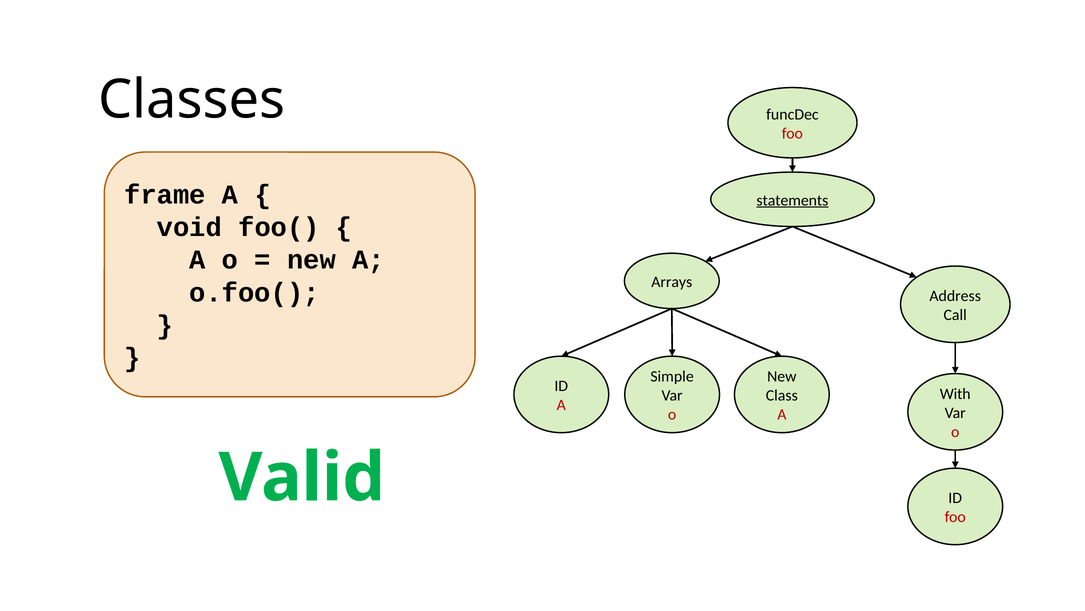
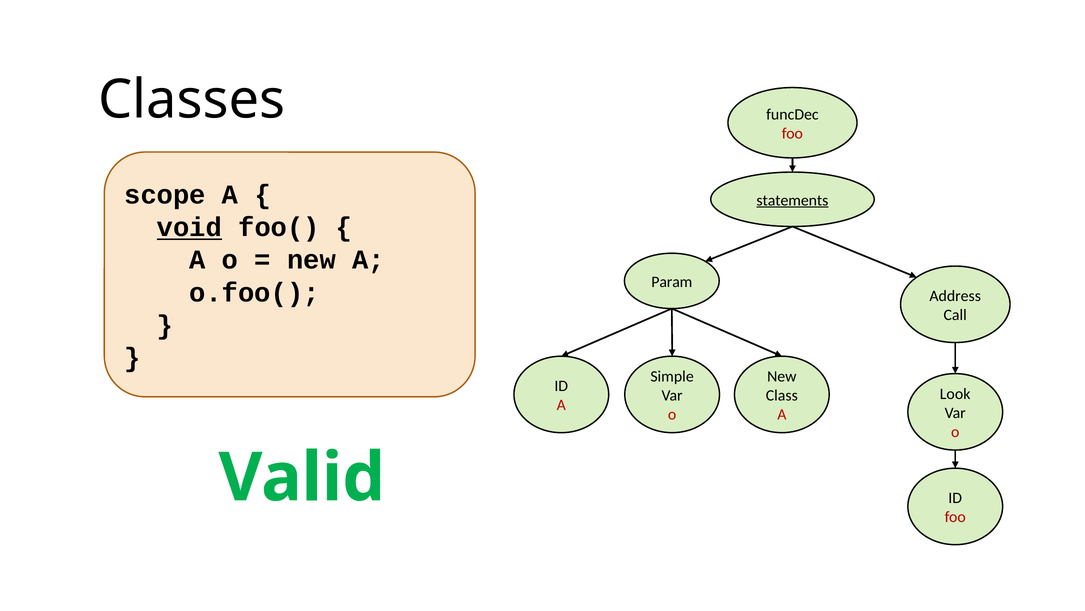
frame: frame -> scope (165, 195)
void underline: none -> present (189, 227)
Arrays: Arrays -> Param (672, 282)
With: With -> Look (955, 393)
